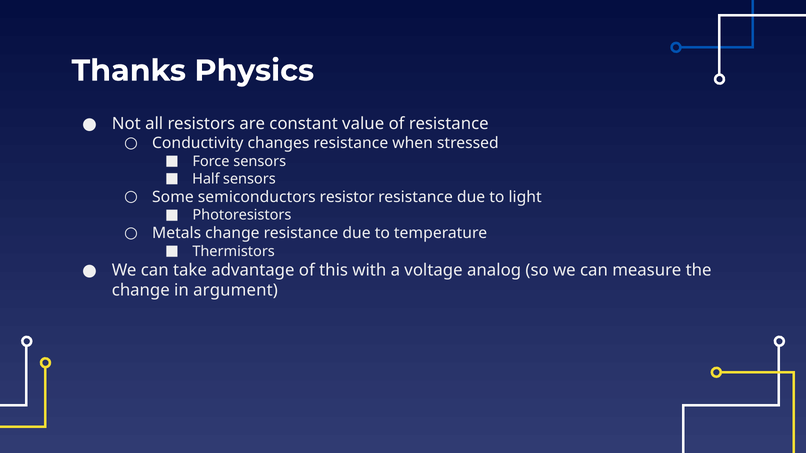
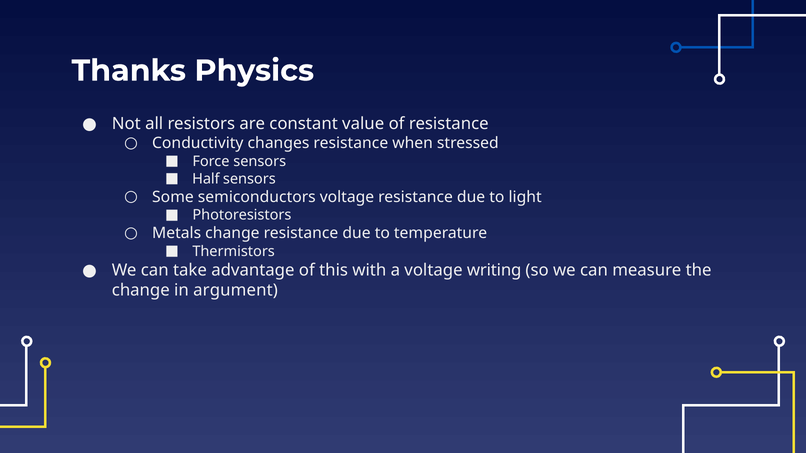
semiconductors resistor: resistor -> voltage (347, 197)
analog: analog -> writing (494, 271)
